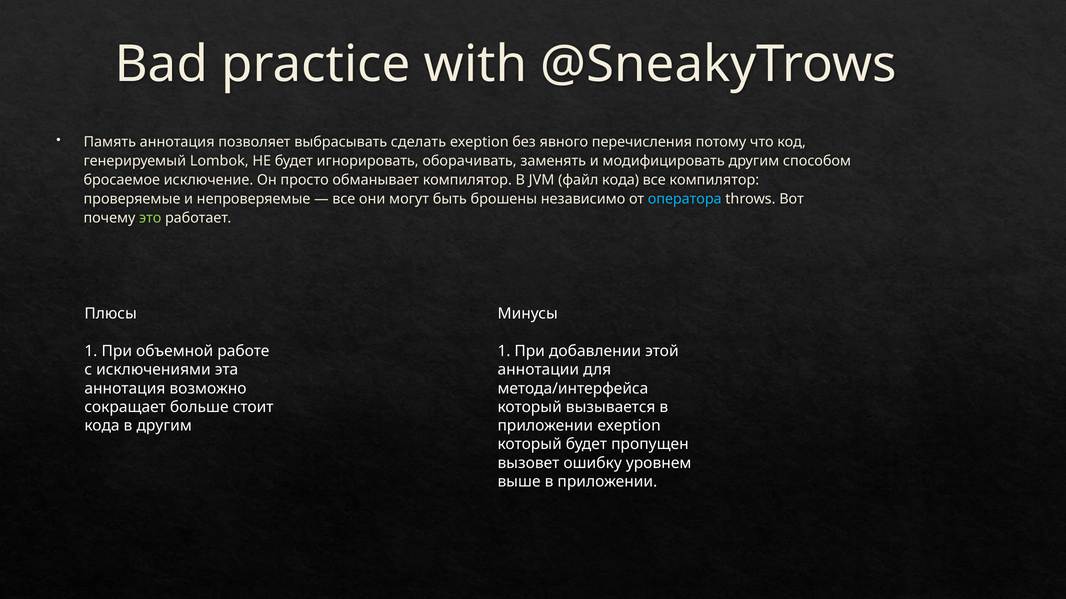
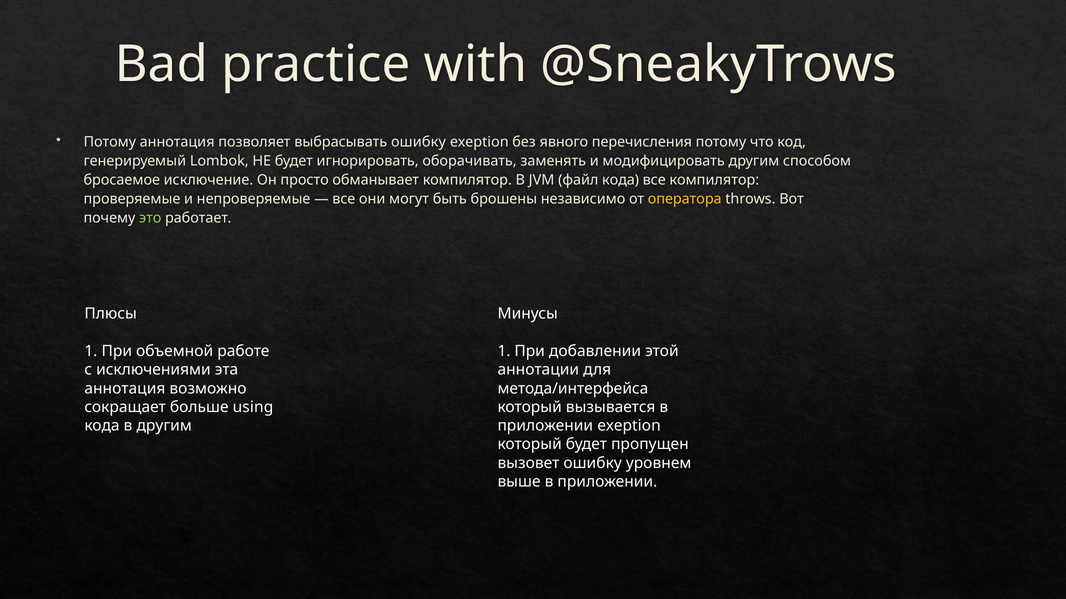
Память: Память -> Потому (110, 142)
выбрасывать сделать: сделать -> ошибку (418, 142)
оператора colour: light blue -> yellow (685, 199)
стоит: стоит -> using (253, 407)
